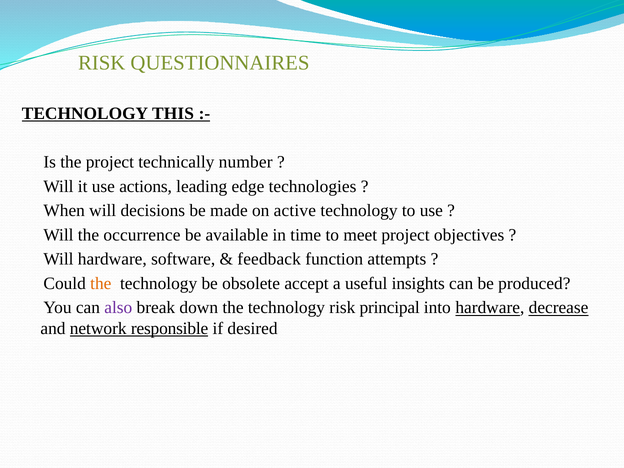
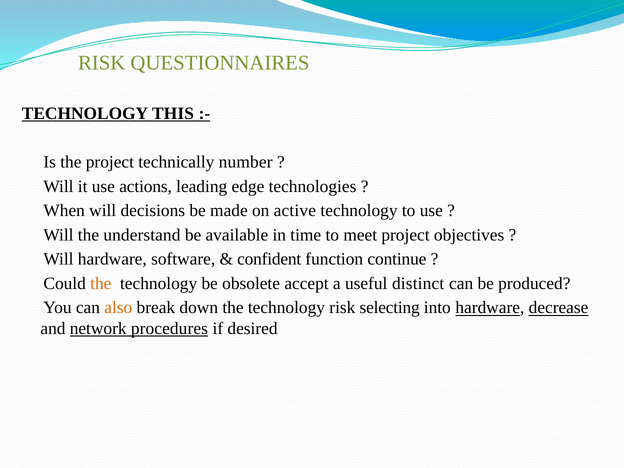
occurrence: occurrence -> understand (142, 235)
feedback: feedback -> confident (269, 259)
attempts: attempts -> continue (397, 259)
insights: insights -> distinct (418, 283)
also colour: purple -> orange (118, 308)
principal: principal -> selecting (390, 308)
responsible: responsible -> procedures (169, 329)
